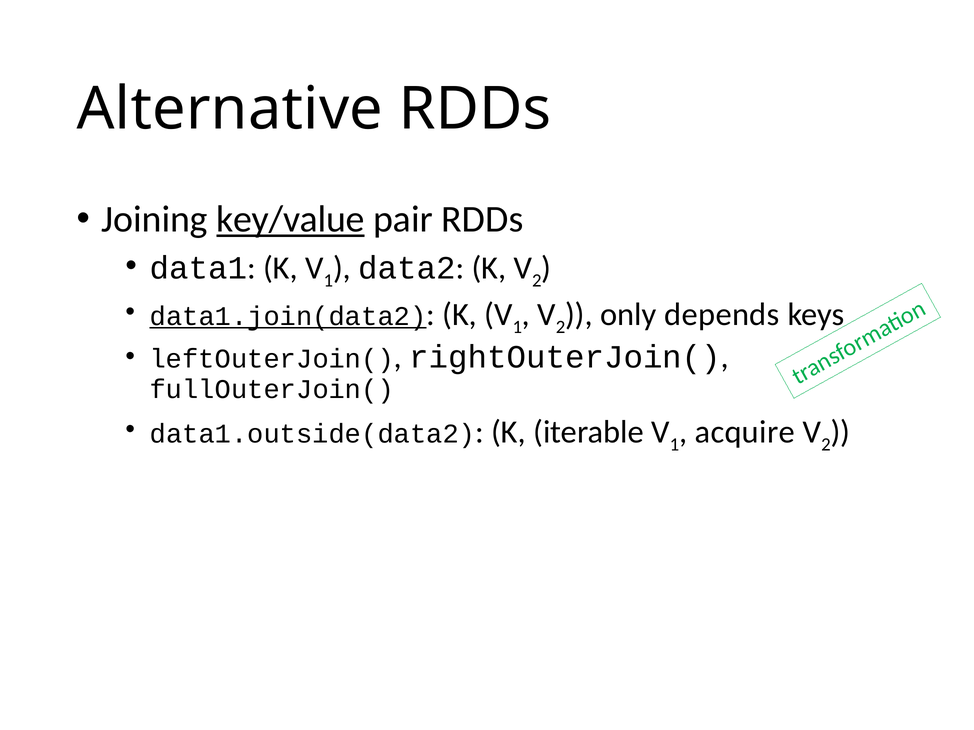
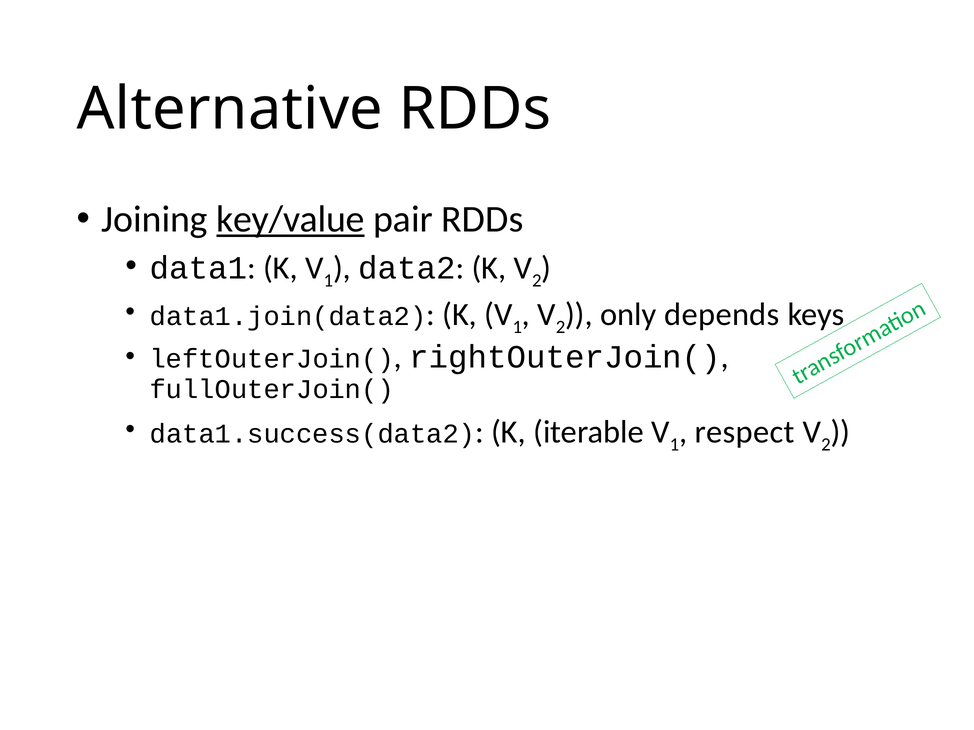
data1.join(data2 underline: present -> none (288, 317)
data1.outside(data2: data1.outside(data2 -> data1.success(data2 (312, 434)
acquire: acquire -> respect (745, 432)
